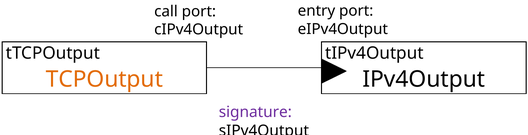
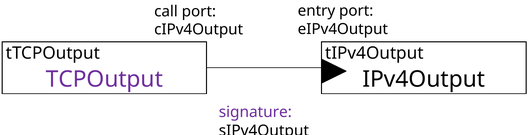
TCPOutput colour: orange -> purple (104, 79)
